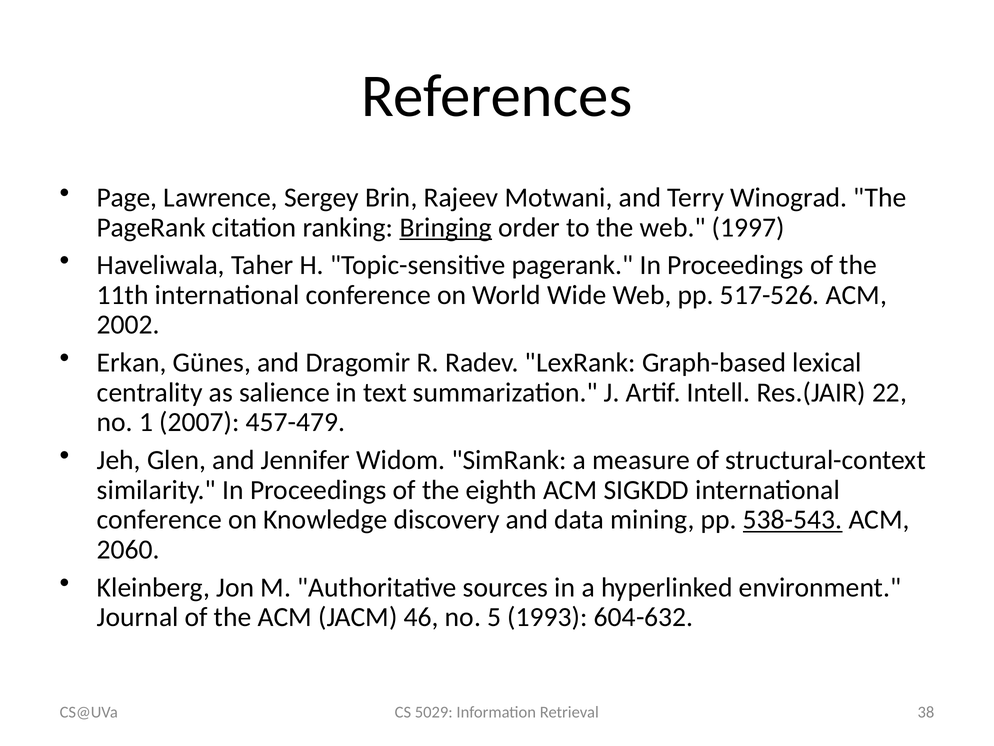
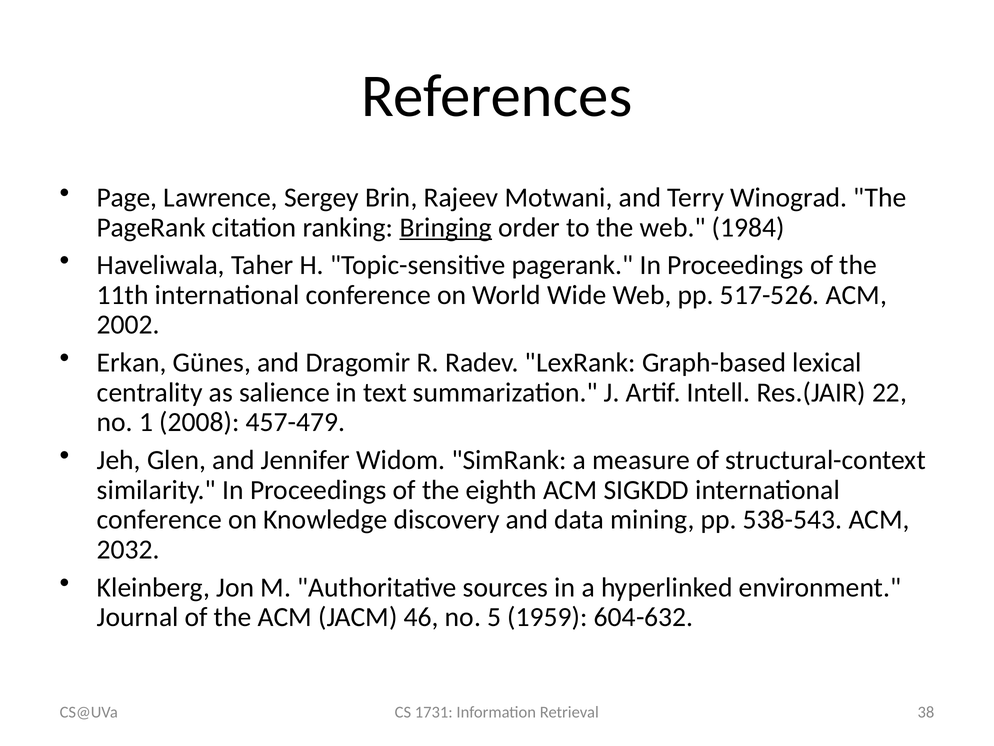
1997: 1997 -> 1984 (748, 227)
2007: 2007 -> 2008 (200, 422)
538-543 underline: present -> none (793, 519)
2060: 2060 -> 2032 (128, 549)
1993: 1993 -> 1959 (548, 617)
5029: 5029 -> 1731 (434, 712)
